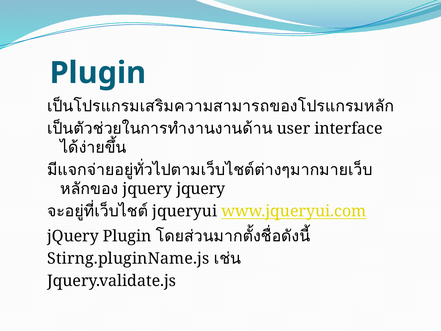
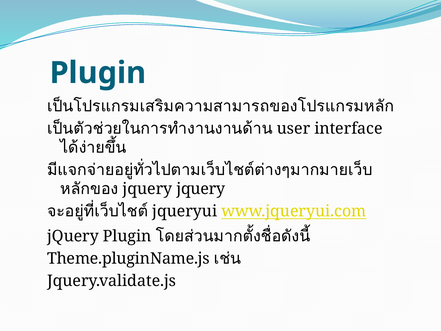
Stirng.pluginName.js: Stirng.pluginName.js -> Theme.pluginName.js (128, 258)
